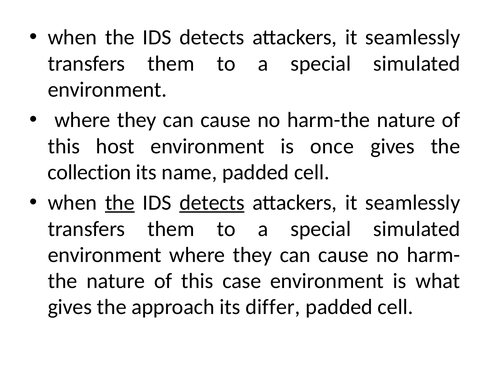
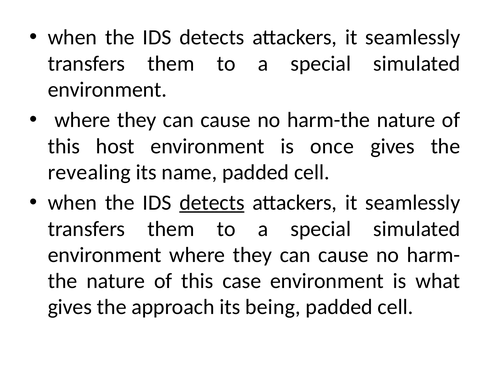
collection: collection -> revealing (89, 173)
the underline: present -> none (120, 203)
differ: differ -> being (273, 308)
